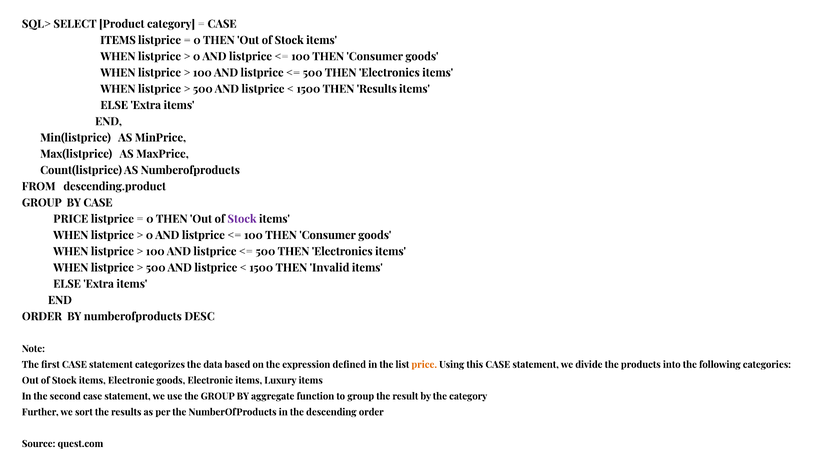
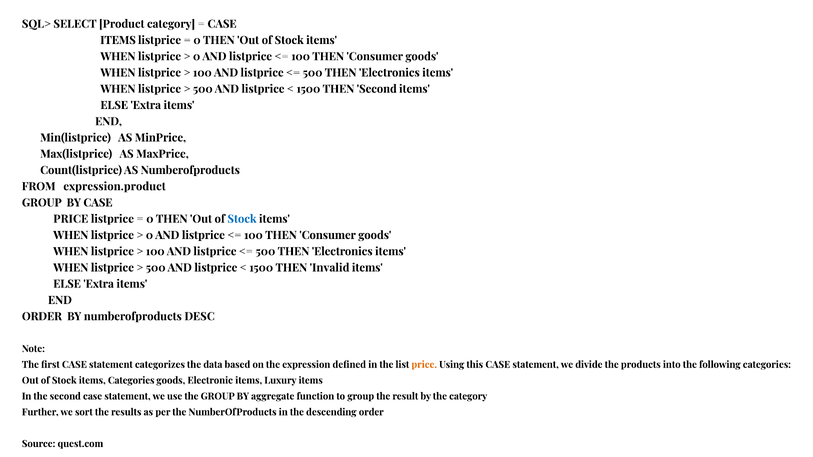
THEN Results: Results -> Second (377, 89)
descending.product: descending.product -> expression.product (115, 187)
Stock colour: purple -> blue (242, 219)
items Electronic: Electronic -> Categories (131, 381)
